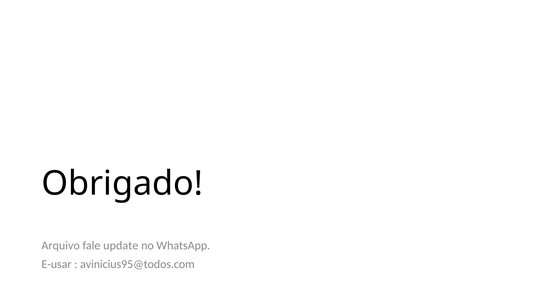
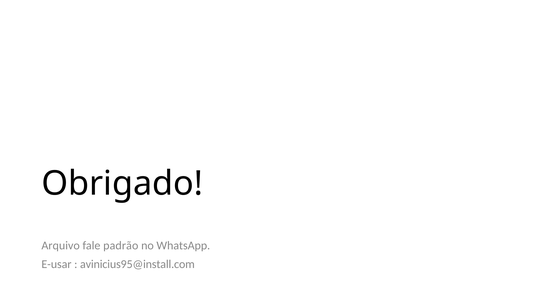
update: update -> padrão (121, 246)
avinicius95@todos.com: avinicius95@todos.com -> avinicius95@install.com (137, 265)
